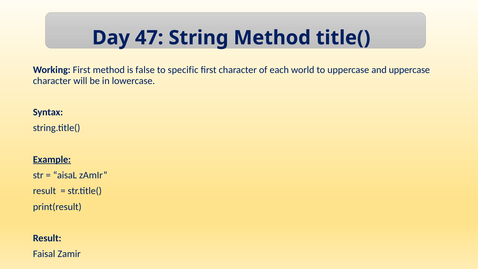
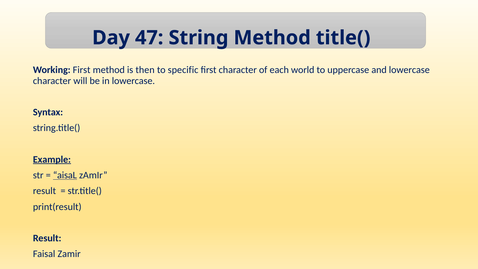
false: false -> then (145, 70)
and uppercase: uppercase -> lowercase (409, 70)
aisaL underline: none -> present (65, 175)
